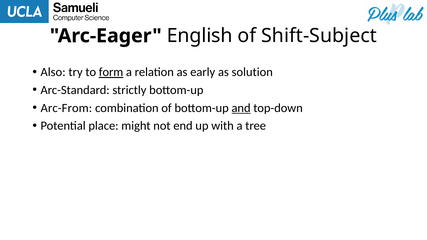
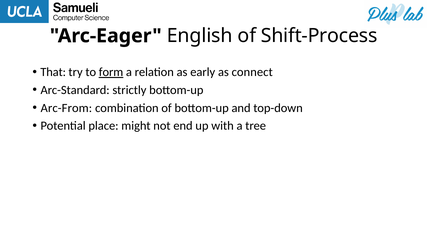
Shift-Subject: Shift-Subject -> Shift-Process (319, 36)
Also: Also -> That (53, 72)
solution: solution -> connect (252, 72)
and underline: present -> none (241, 108)
